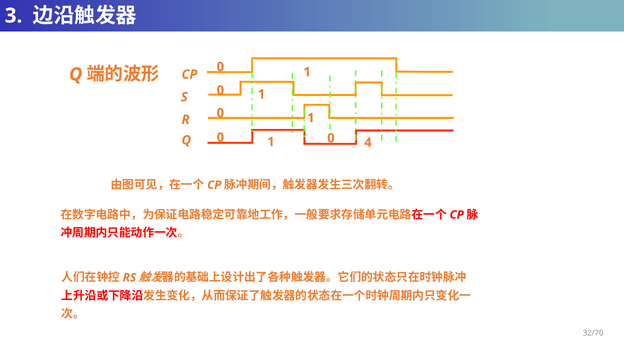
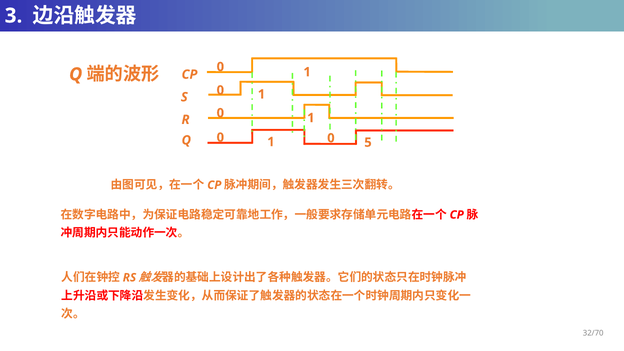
4: 4 -> 5 (368, 142)
